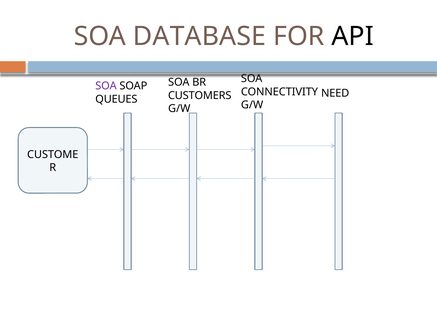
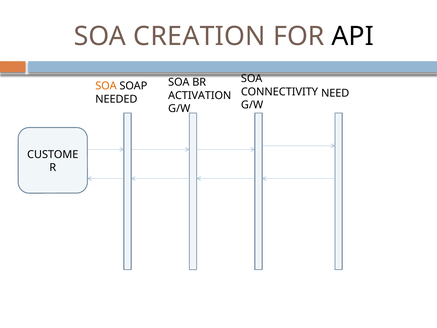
DATABASE: DATABASE -> CREATION (199, 36)
SOA colour: purple -> orange (106, 86)
CUSTOMERS: CUSTOMERS -> ACTIVATION (200, 95)
QUEUES: QUEUES -> NEEDED (116, 99)
